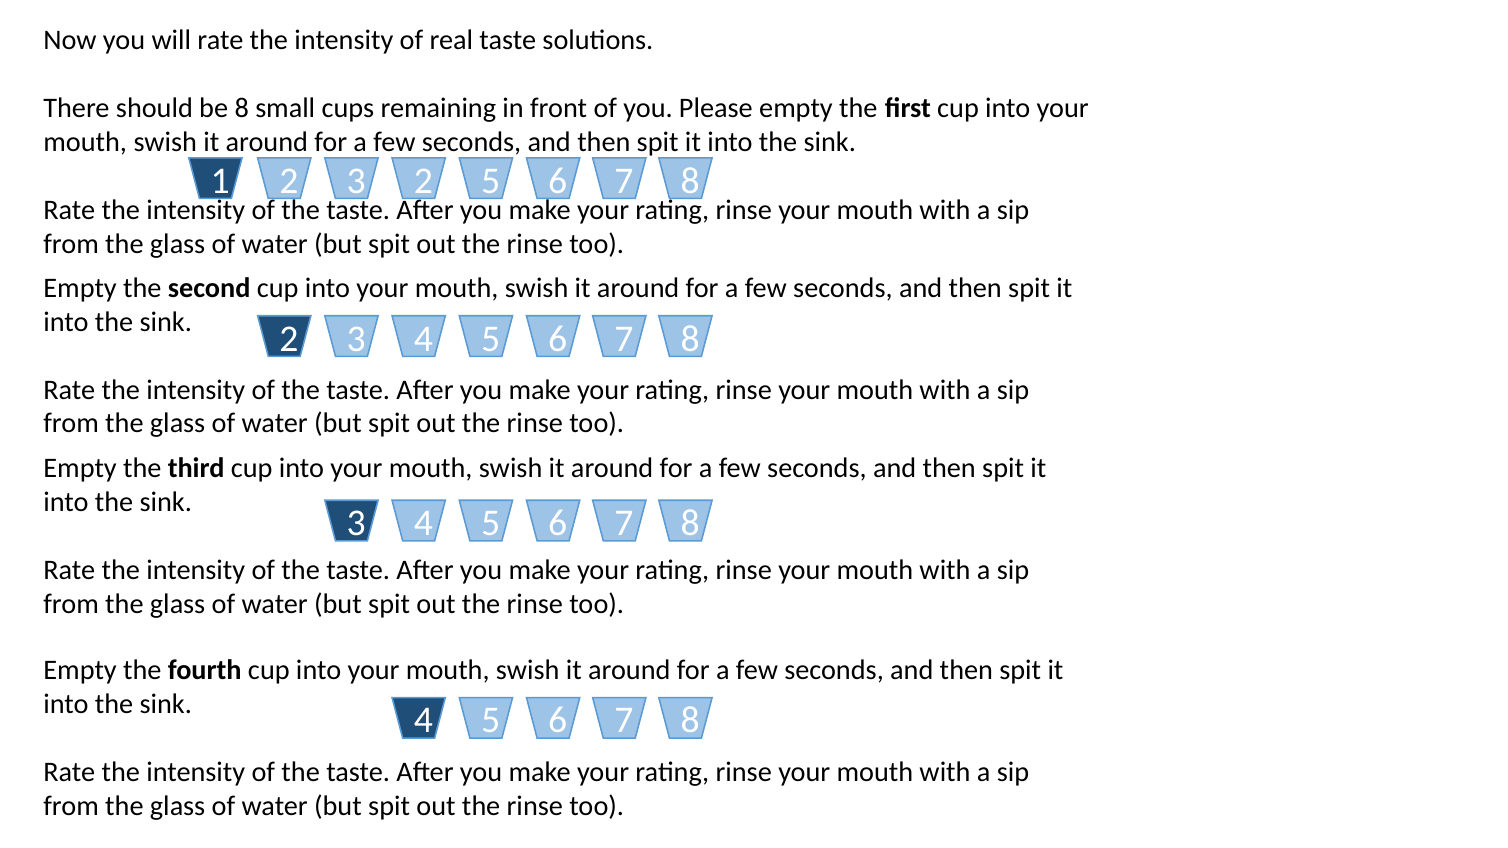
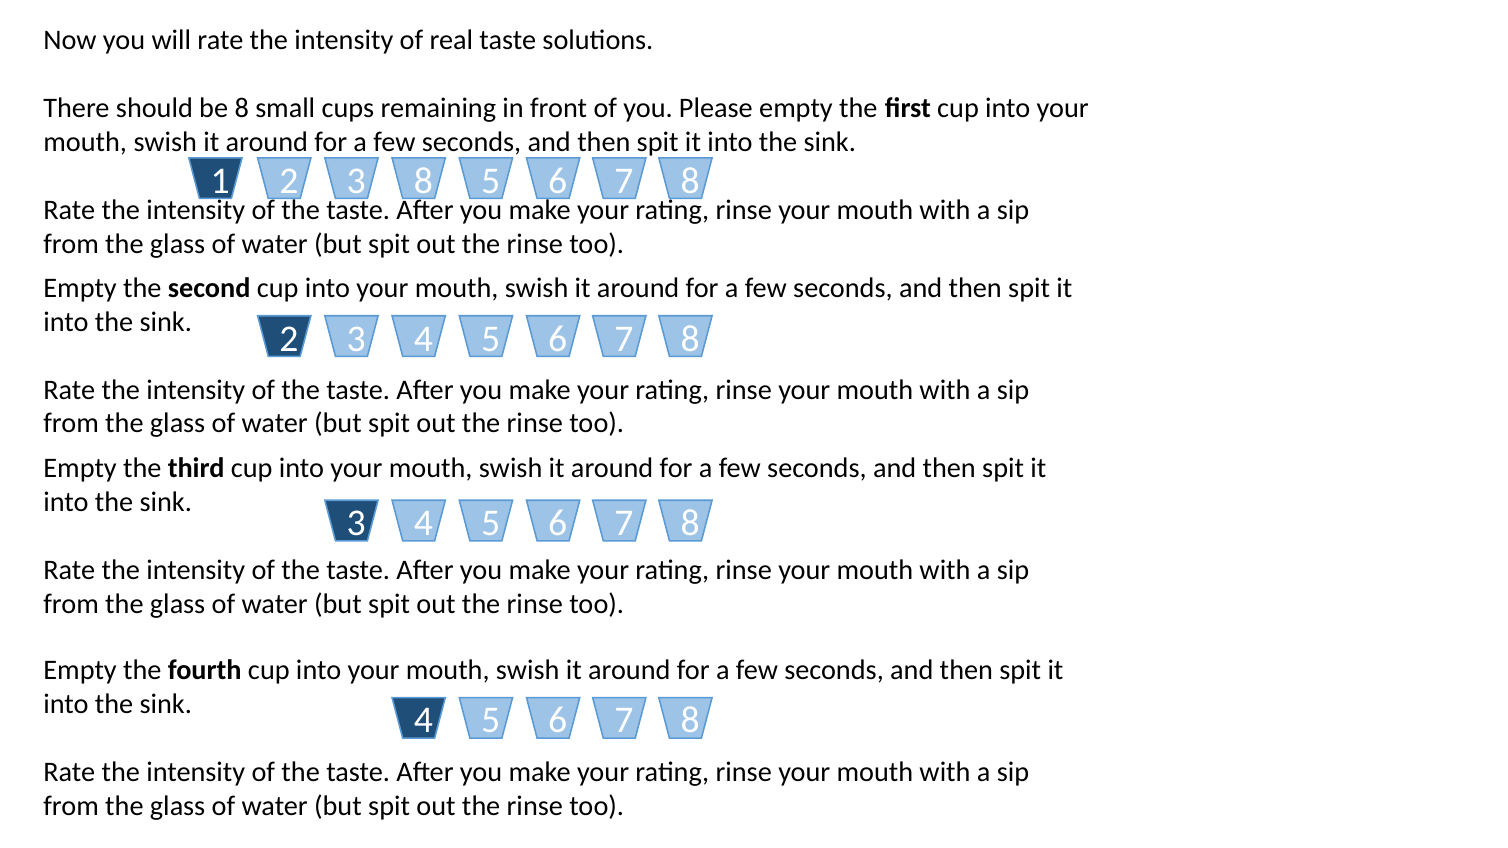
3 2: 2 -> 8 (423, 181)
